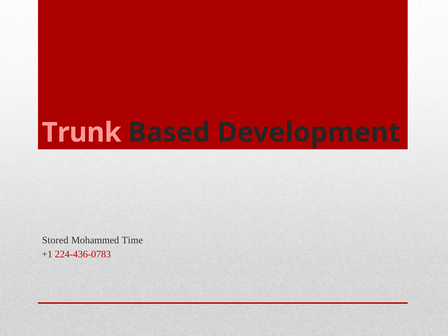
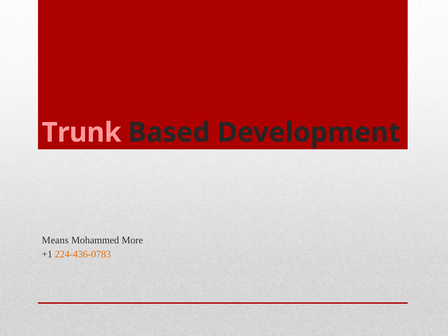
Stored: Stored -> Means (55, 240)
Time: Time -> More (132, 240)
224-436-0783 colour: red -> orange (83, 254)
